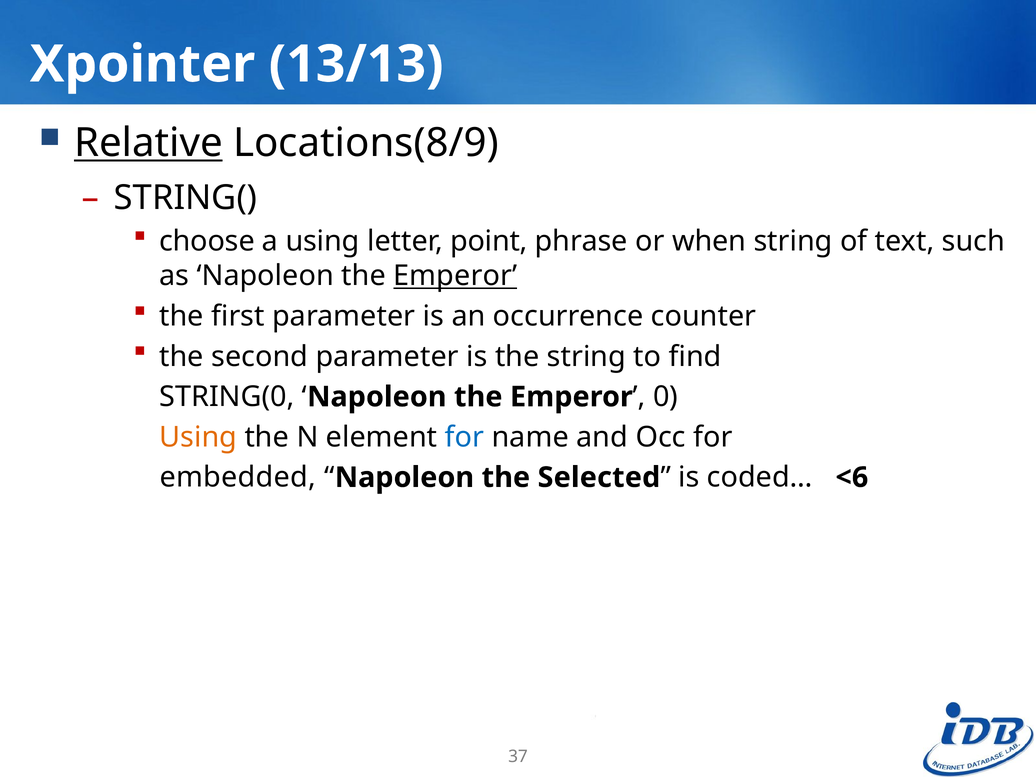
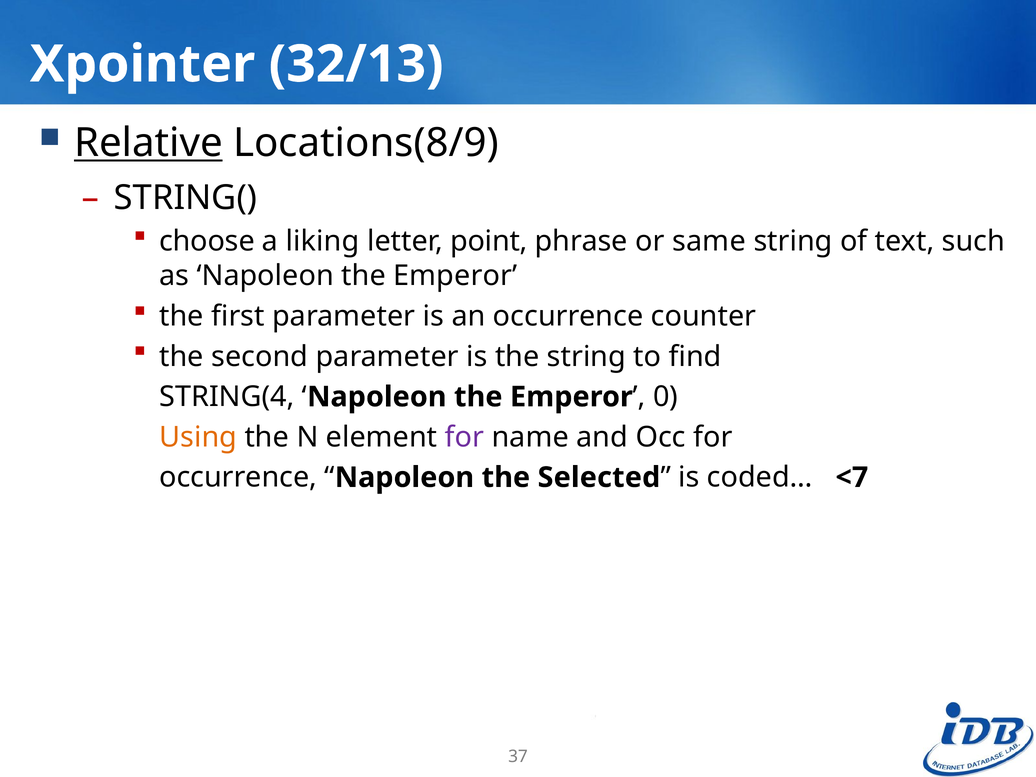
13/13: 13/13 -> 32/13 (356, 64)
a using: using -> liking (323, 241)
when: when -> same (709, 241)
Emperor underline: present -> none (455, 276)
STRING(0: STRING(0 -> STRING(4 (227, 397)
for colour: blue -> purple (464, 437)
embedded: embedded -> occurrence (238, 477)
<6: <6 -> <7 (852, 477)
